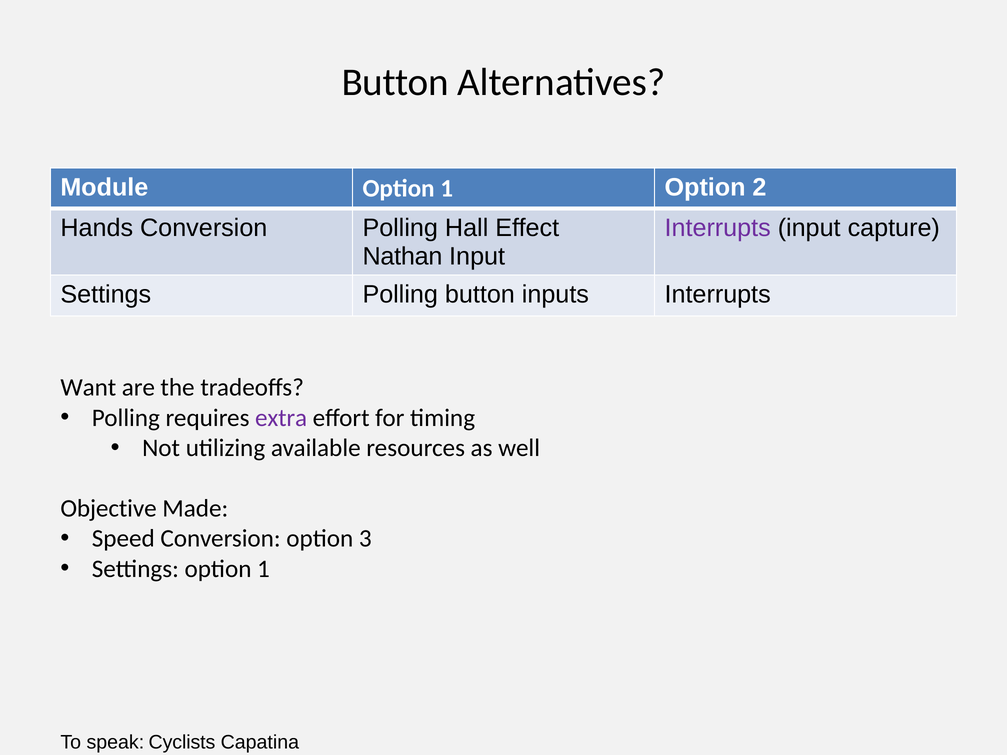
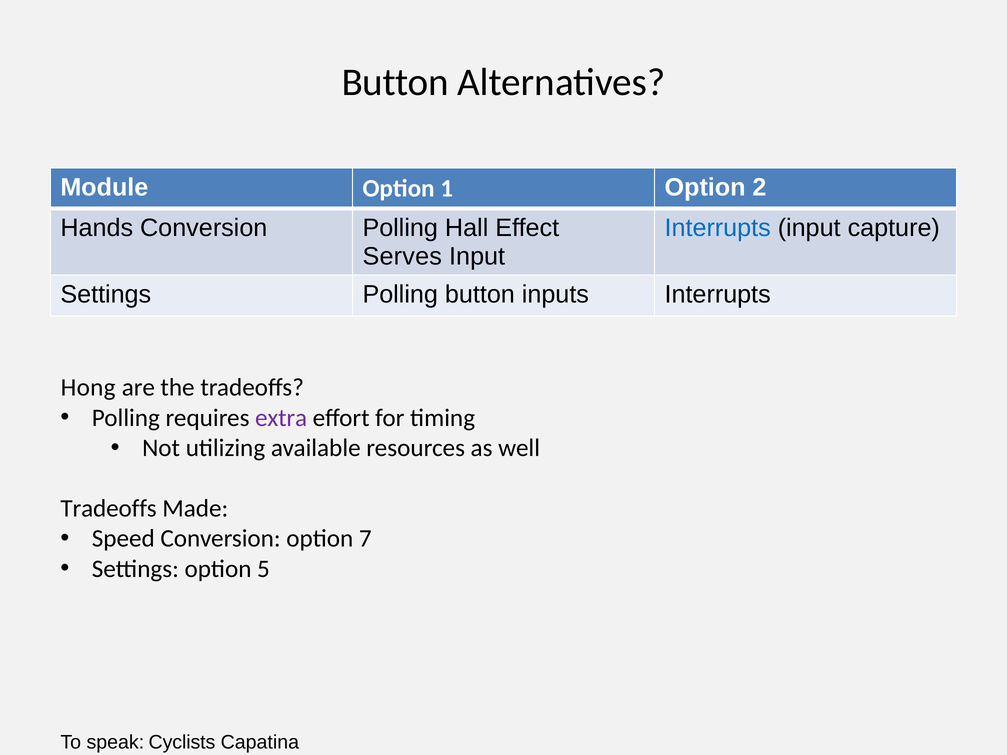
Interrupts colour: purple -> blue (718, 228)
Nathan: Nathan -> Serves (402, 256)
Want: Want -> Hong (88, 388)
Objective: Objective -> Tradeoffs (109, 509)
3: 3 -> 7 (365, 539)
Settings option 1: 1 -> 5 (263, 569)
